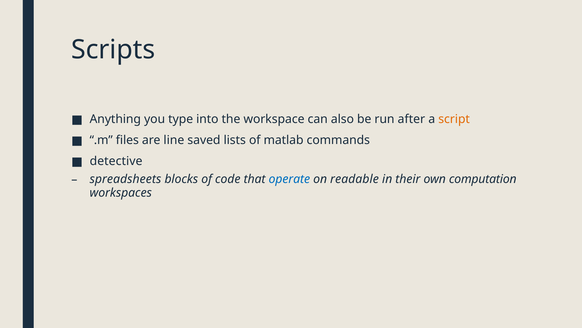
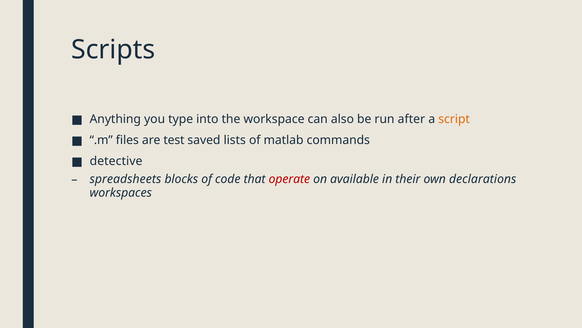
line: line -> test (174, 140)
operate colour: blue -> red (289, 179)
readable: readable -> available (355, 179)
computation: computation -> declarations (483, 179)
